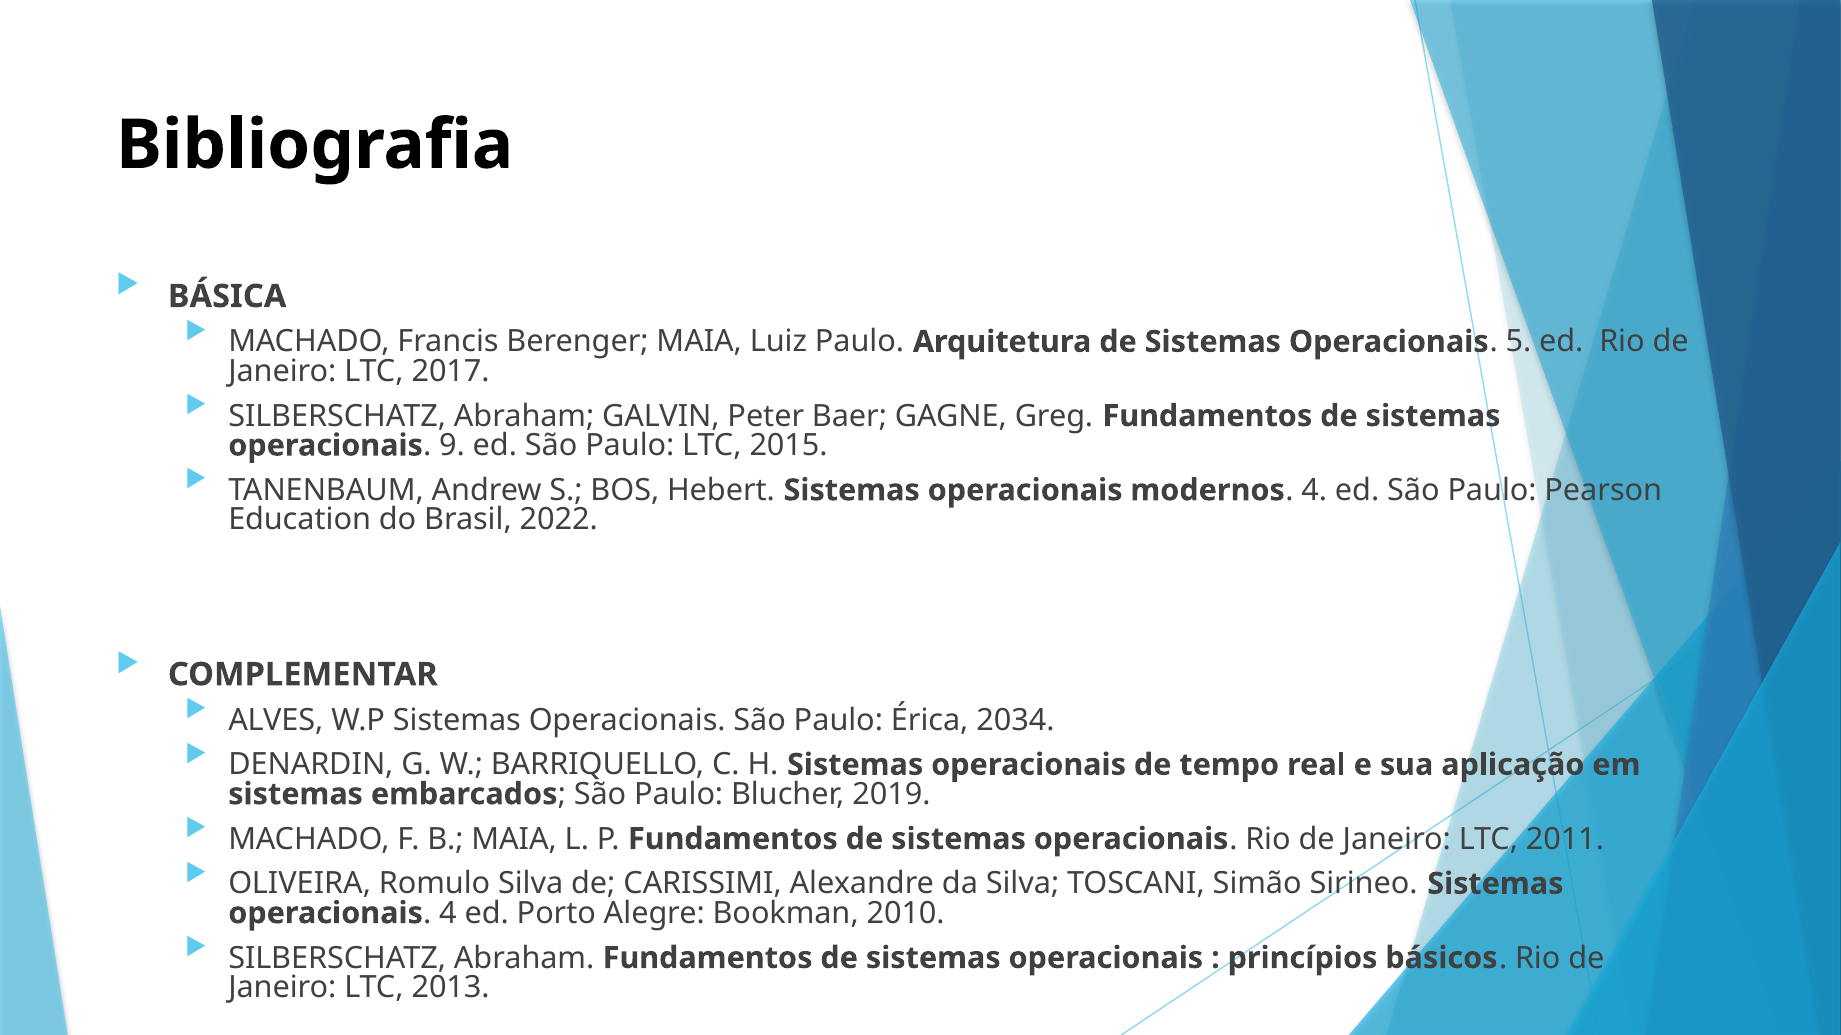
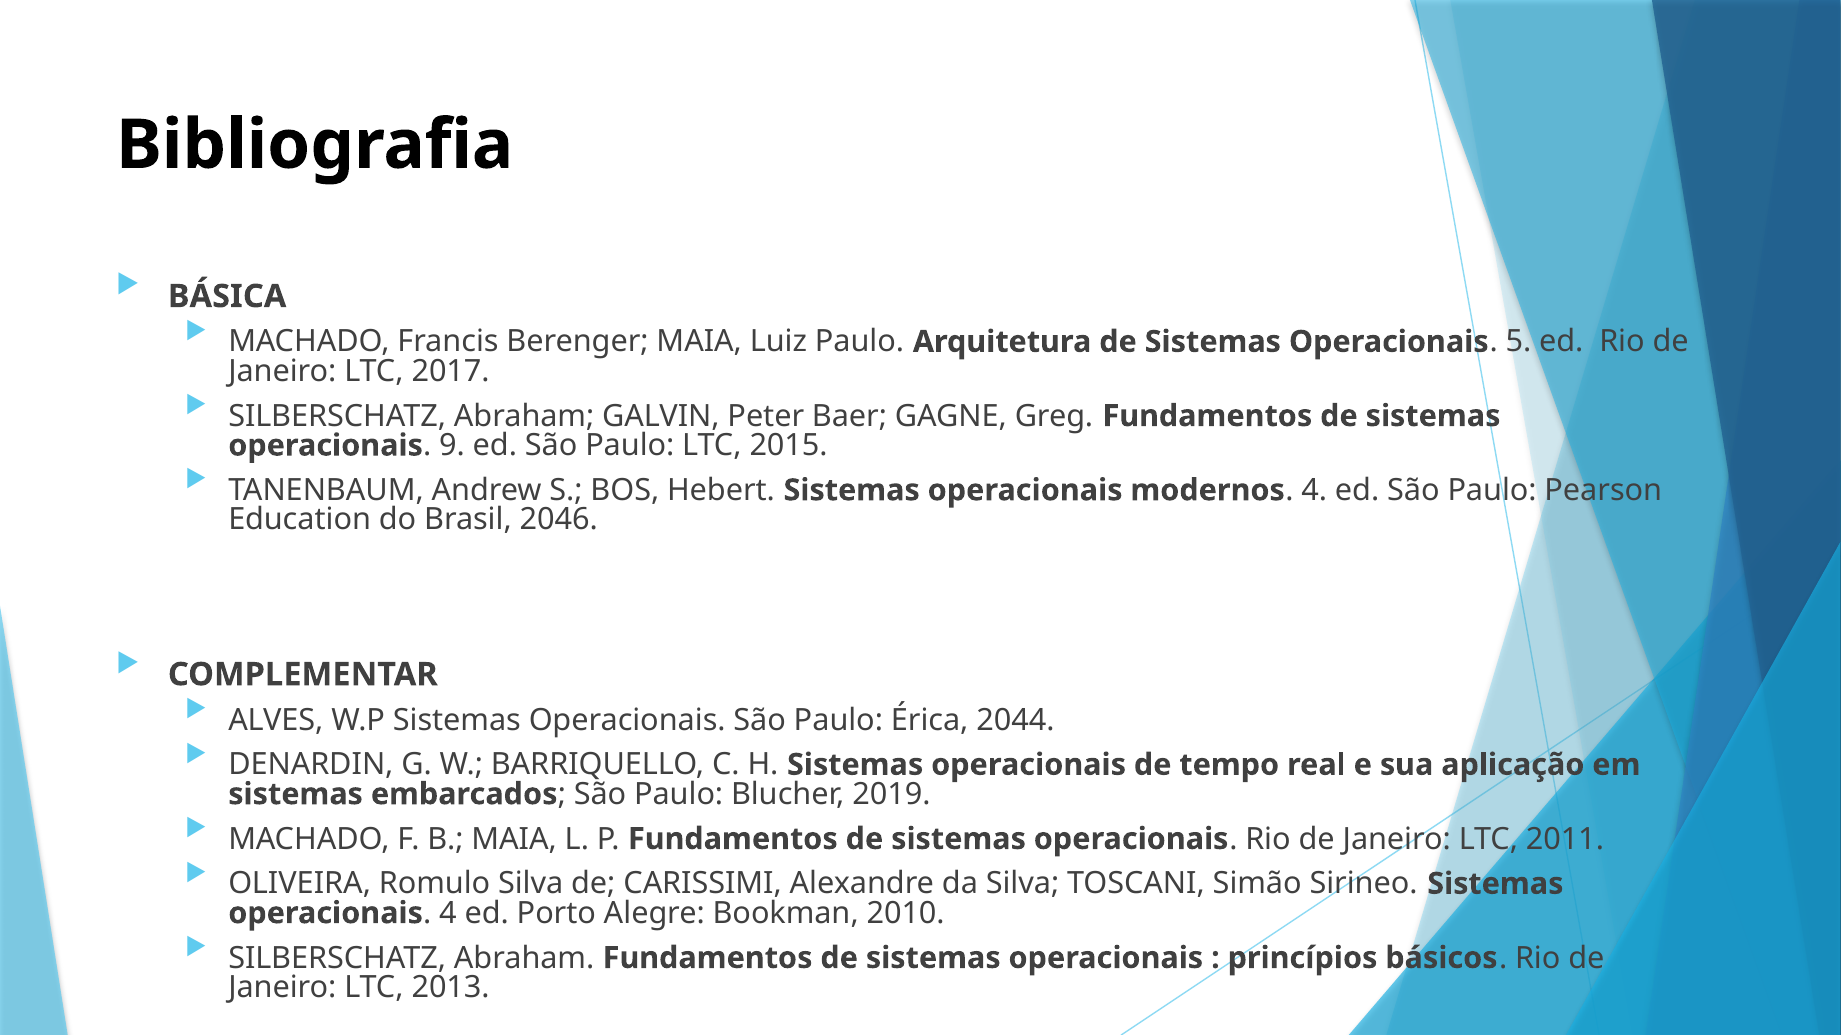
2022: 2022 -> 2046 (559, 520)
2034: 2034 -> 2044 (1015, 720)
